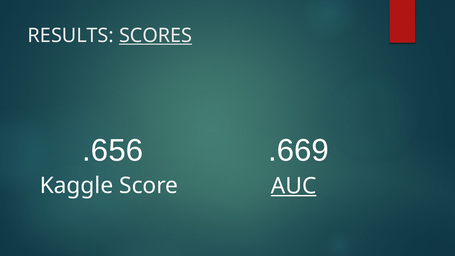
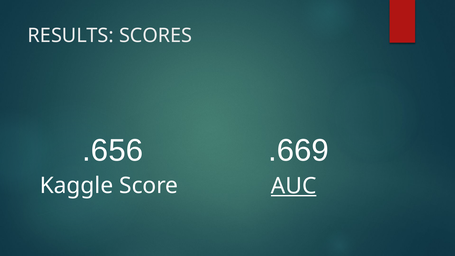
SCORES underline: present -> none (156, 36)
